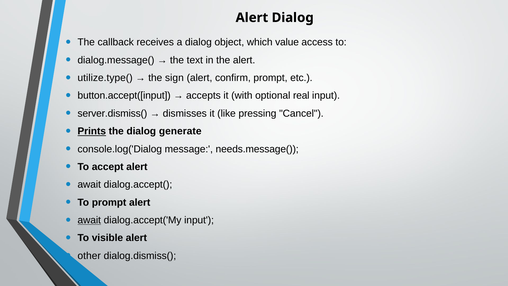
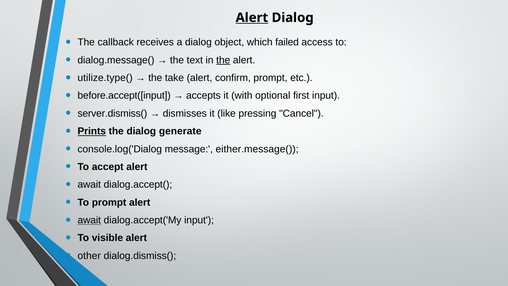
Alert underline: none -> present (252, 18)
value: value -> failed (287, 42)
the underline: none -> present (223, 60)
sign: sign -> take (174, 78)
button.accept([input: button.accept([input -> before.accept([input (124, 96)
real: real -> first (301, 96)
needs.message(: needs.message( -> either.message( (257, 149)
